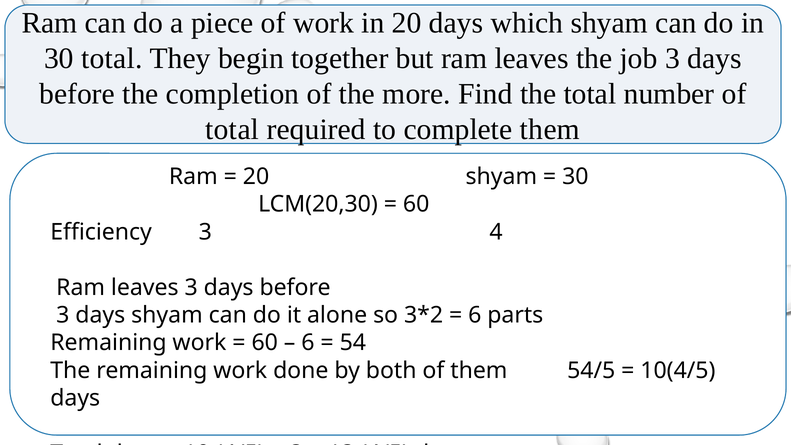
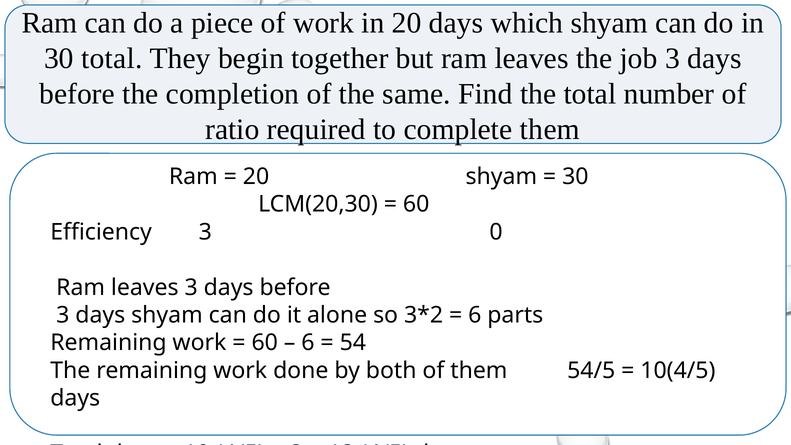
more: more -> same (417, 94)
total: total -> ratio (232, 130)
4: 4 -> 0 (496, 232)
